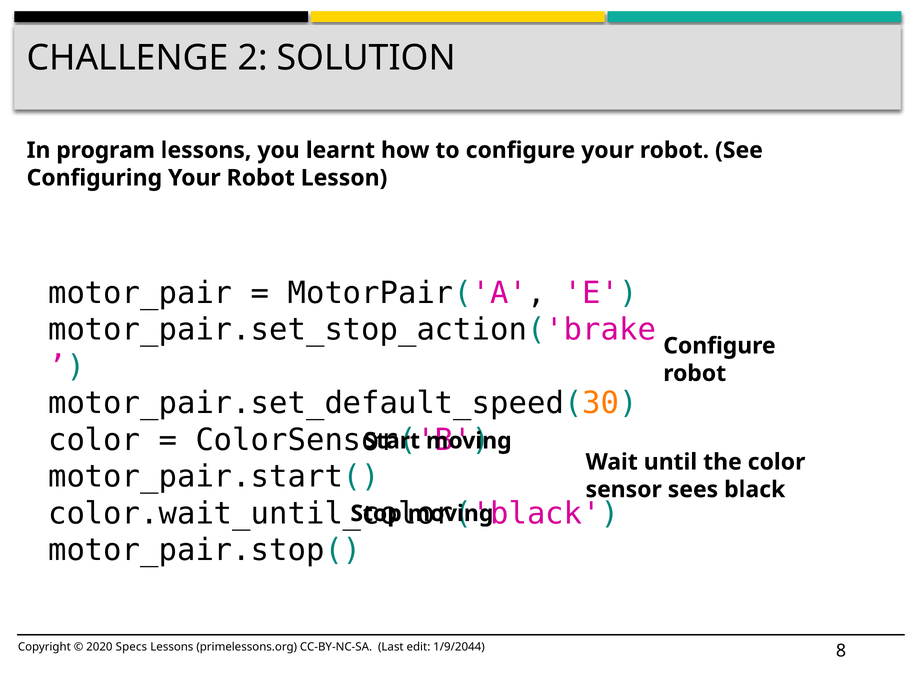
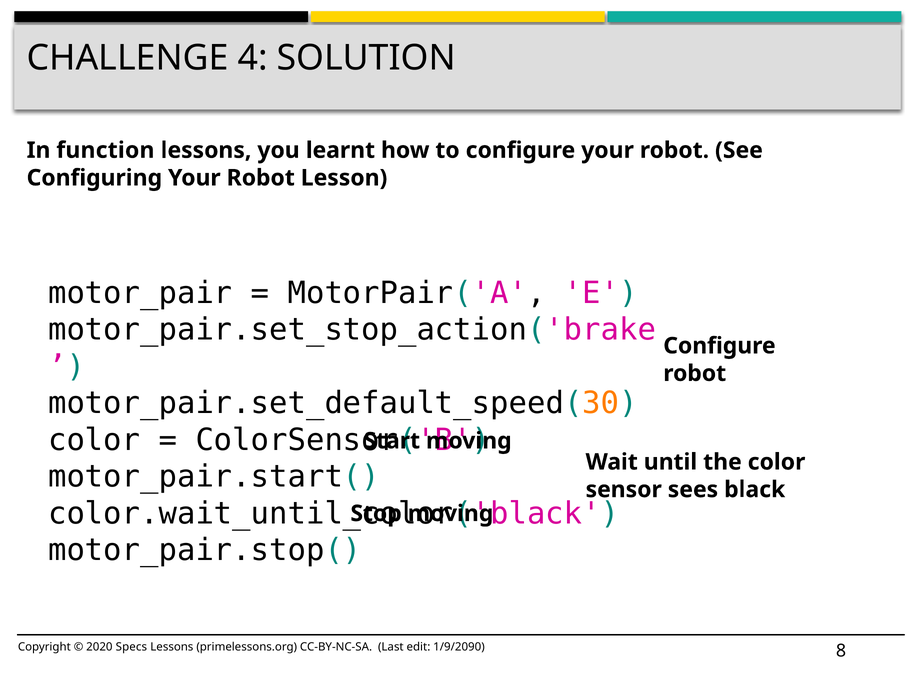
2: 2 -> 4 (253, 58)
program: program -> function (105, 150)
1/9/2044: 1/9/2044 -> 1/9/2090 (459, 647)
